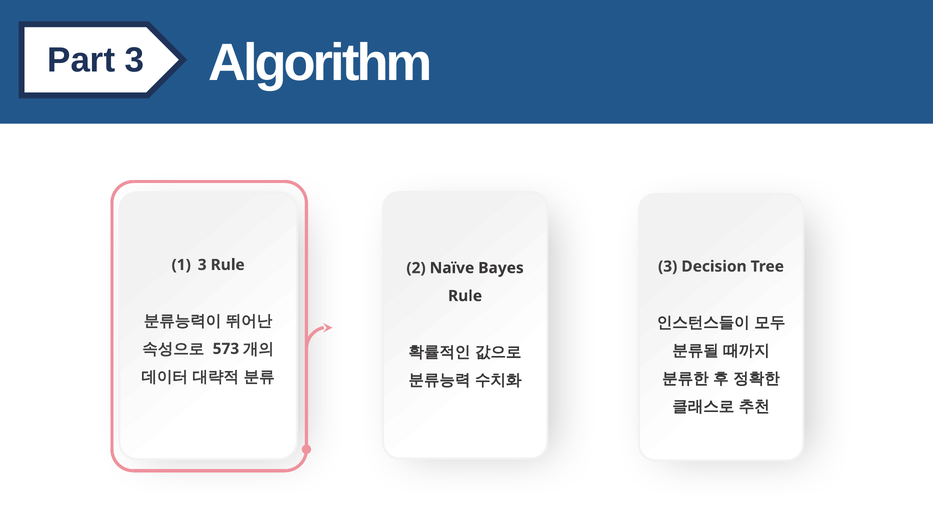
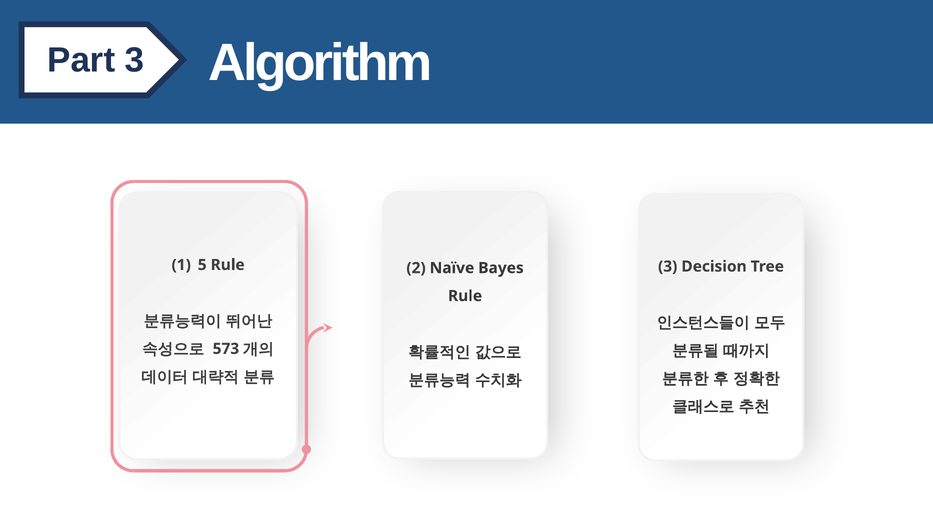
1 3: 3 -> 5 (202, 265)
